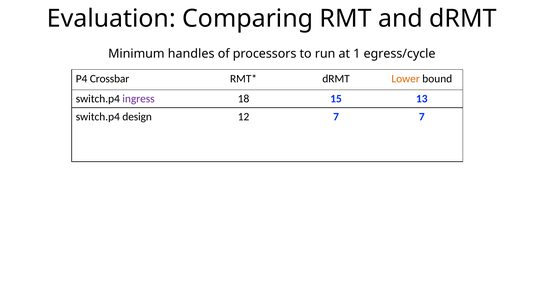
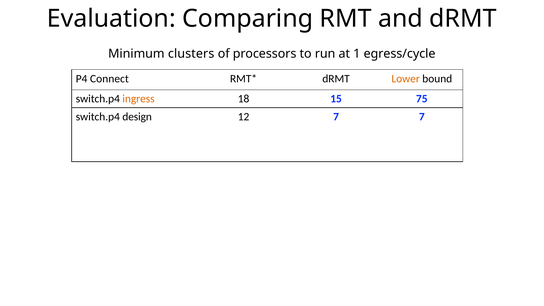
handles: handles -> clusters (191, 54)
Crossbar: Crossbar -> Connect (109, 79)
ingress colour: purple -> orange (139, 99)
13: 13 -> 75 (422, 99)
